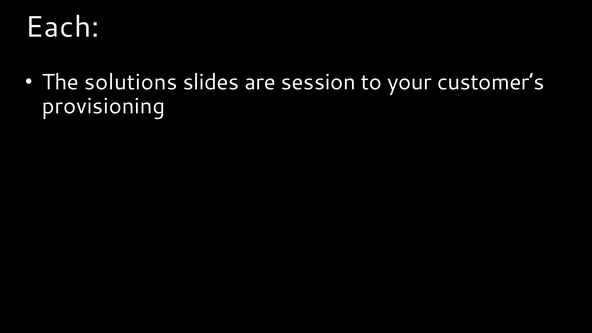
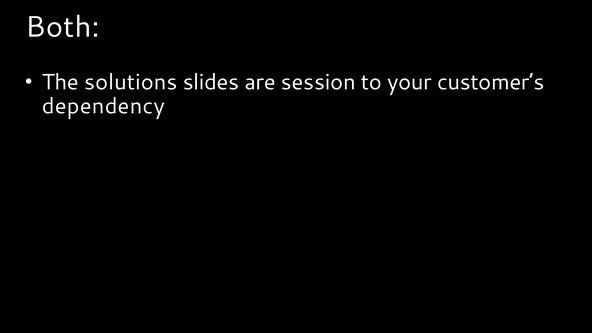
Each: Each -> Both (63, 27)
provisioning: provisioning -> dependency (103, 106)
